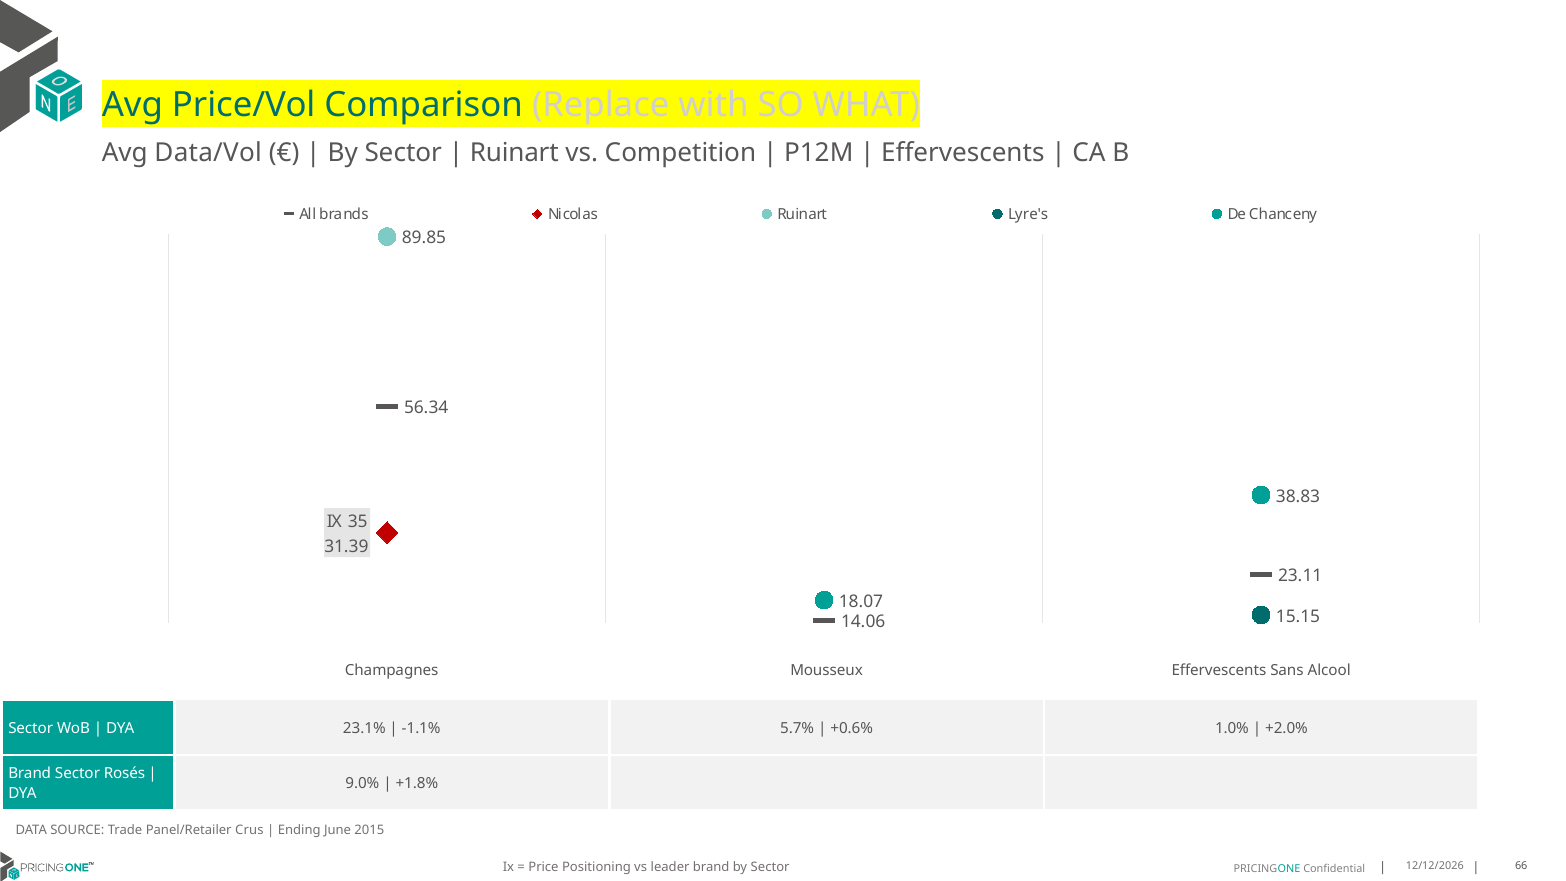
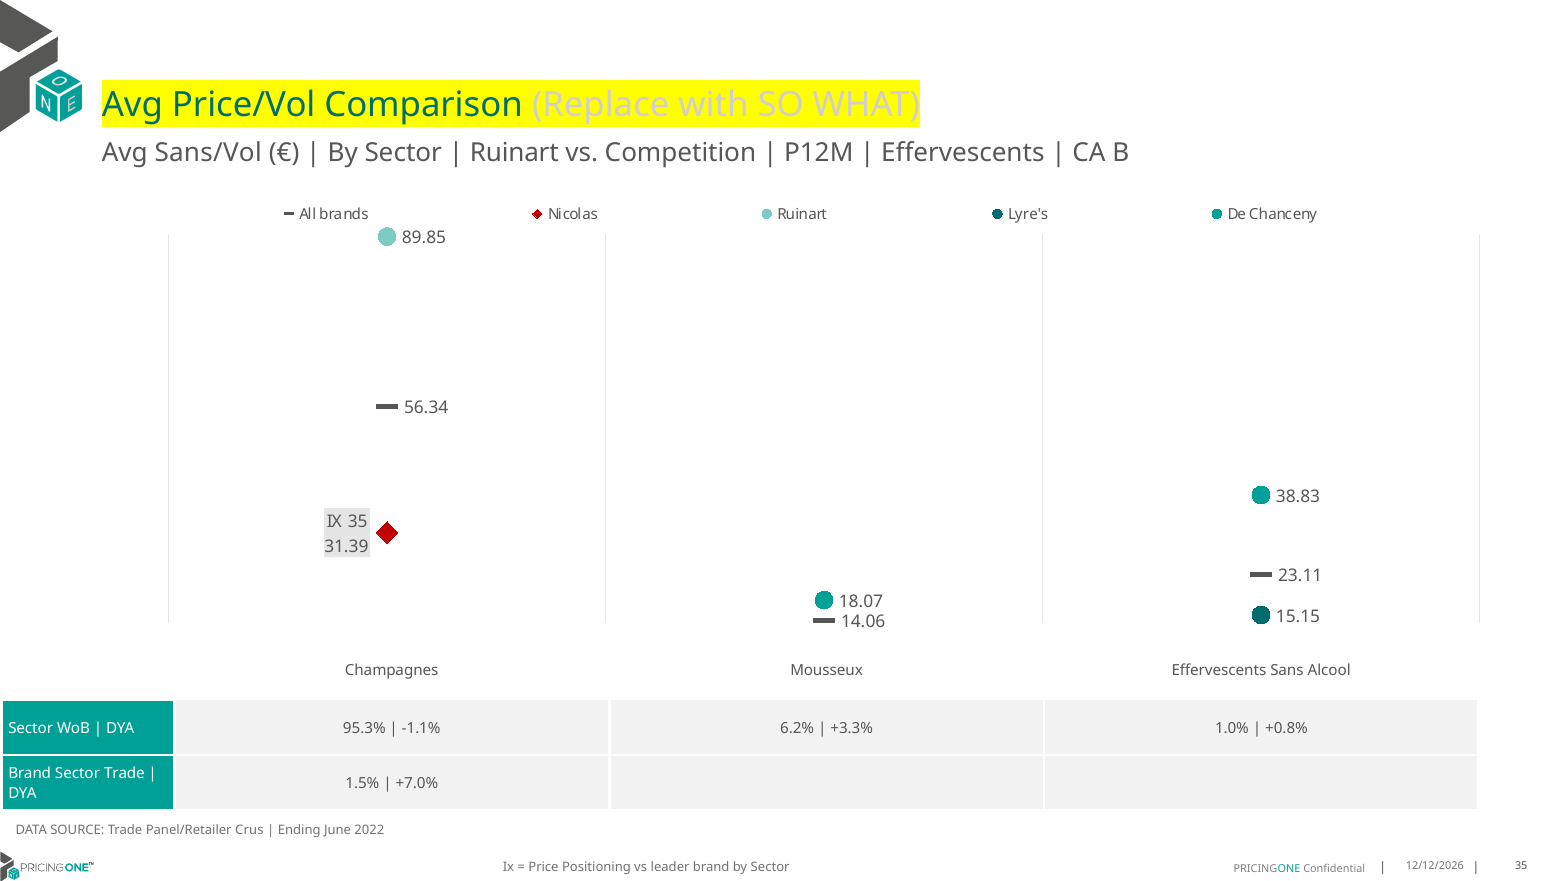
Data/Vol: Data/Vol -> Sans/Vol (208, 153)
23.1%: 23.1% -> 95.3% (364, 728)
5.7%: 5.7% -> 6.2% (797, 728)
+0.6%: +0.6% -> +3.3% (852, 728)
+2.0%: +2.0% -> +0.8% (1286, 728)
Sector Rosés: Rosés -> Trade (124, 773)
9.0%: 9.0% -> 1.5% (362, 784)
+1.8%: +1.8% -> +7.0% (417, 784)
2015: 2015 -> 2022 (369, 830)
Sector 66: 66 -> 35 (1521, 866)
